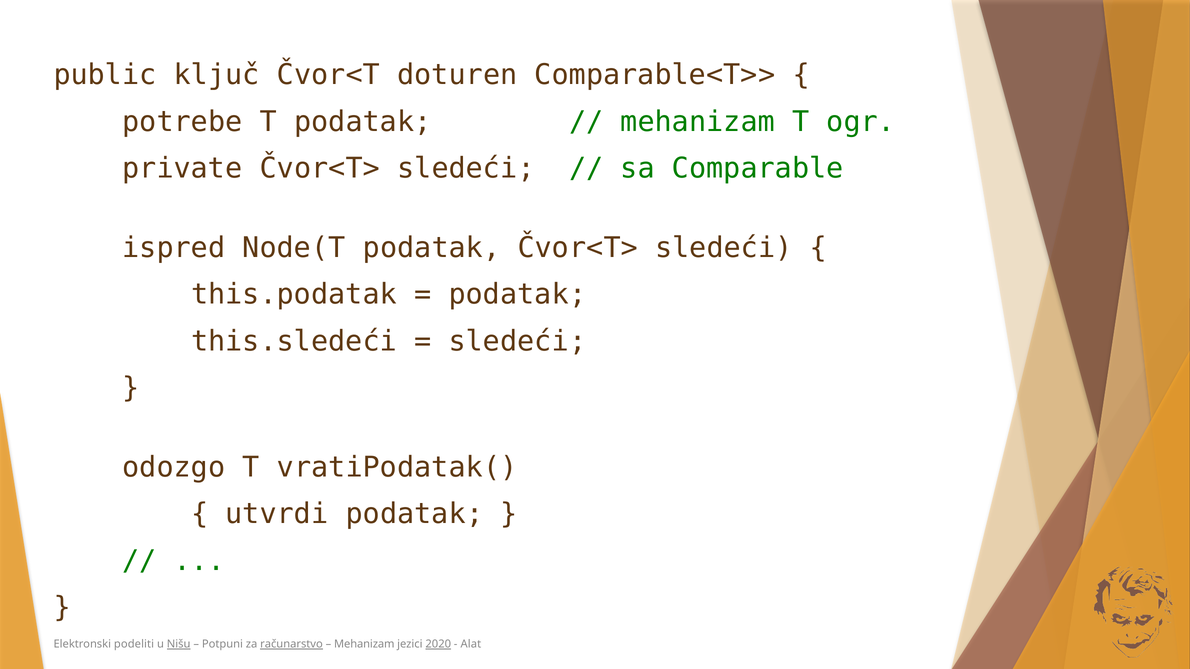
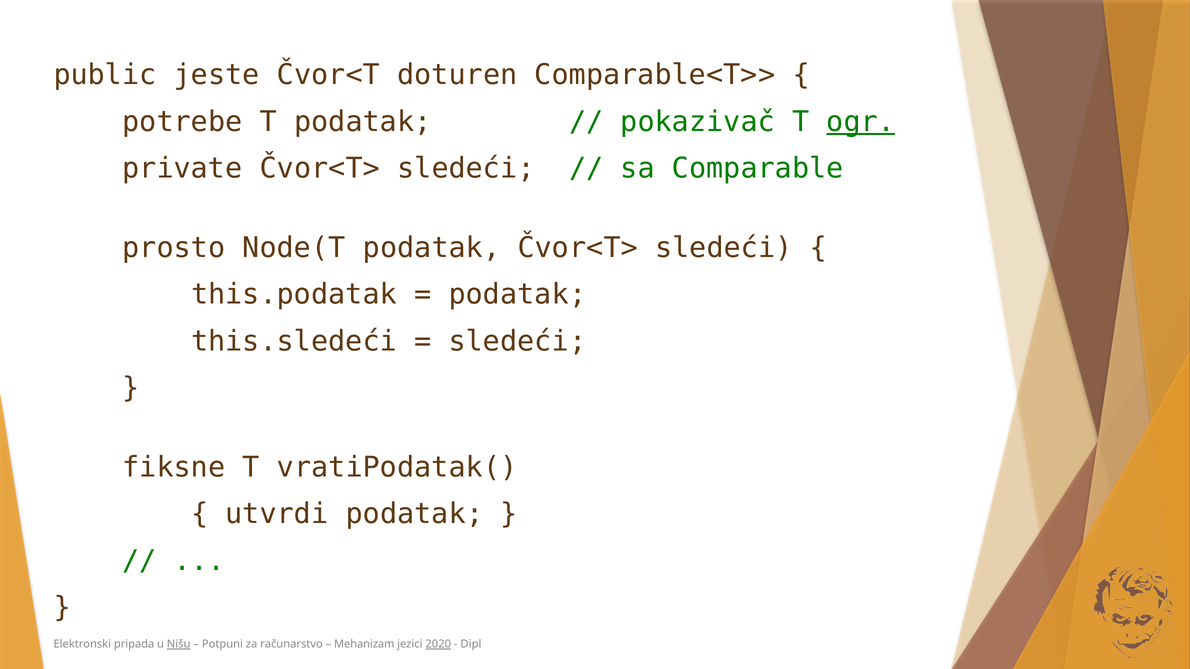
ključ: ključ -> jeste (217, 75)
mehanizam: mehanizam -> pokazivač (698, 122)
ogr underline: none -> present (861, 122)
ispred: ispred -> prosto (174, 248)
odozgo: odozgo -> fiksne (174, 468)
podeliti: podeliti -> pripada (134, 645)
računarstvo underline: present -> none (291, 645)
Alat: Alat -> Dipl (471, 645)
